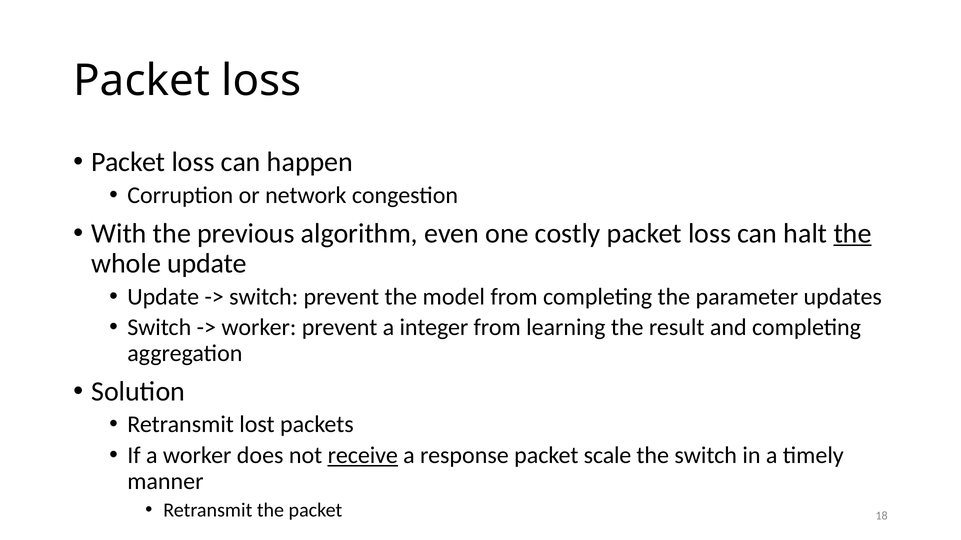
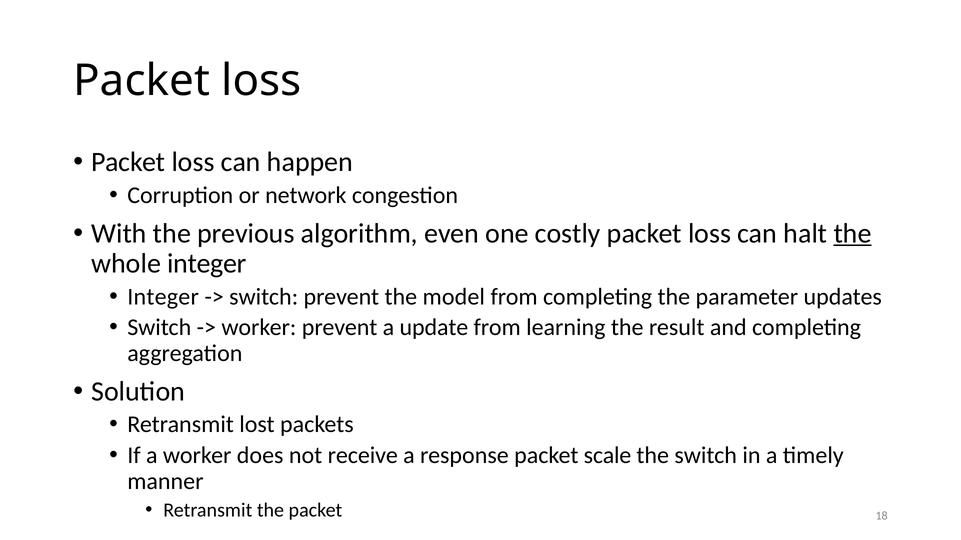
whole update: update -> integer (207, 264)
Update: Update -> Integer (163, 297)
integer: integer -> update (434, 328)
receive underline: present -> none (363, 456)
